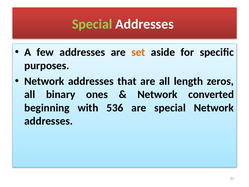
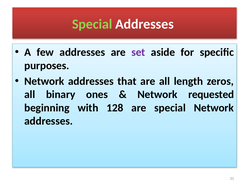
set colour: orange -> purple (138, 52)
converted: converted -> requested (211, 94)
536: 536 -> 128 (115, 108)
